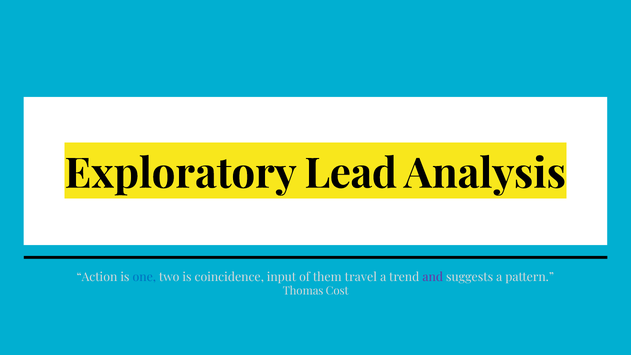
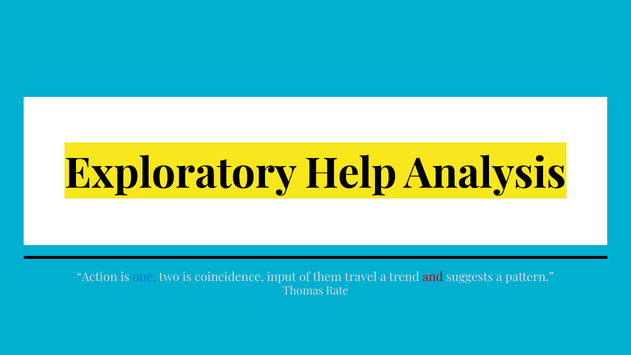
Lead: Lead -> Help (351, 174)
and colour: purple -> red (433, 277)
Cost: Cost -> Rate (337, 291)
